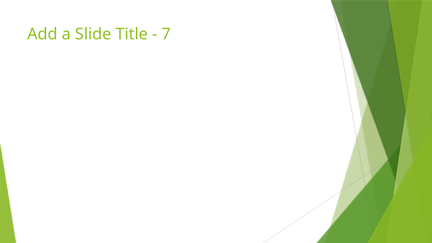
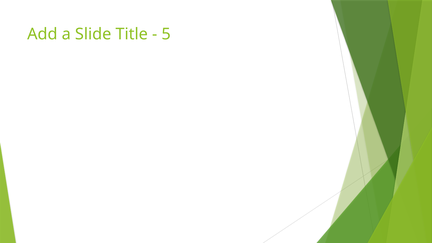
7: 7 -> 5 (166, 34)
